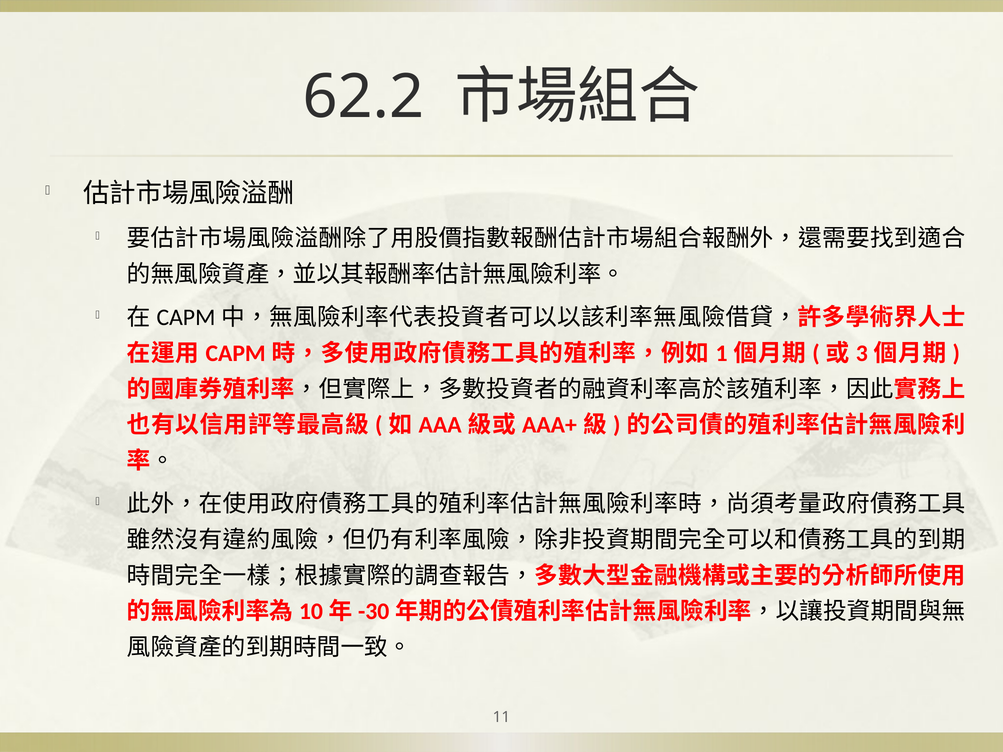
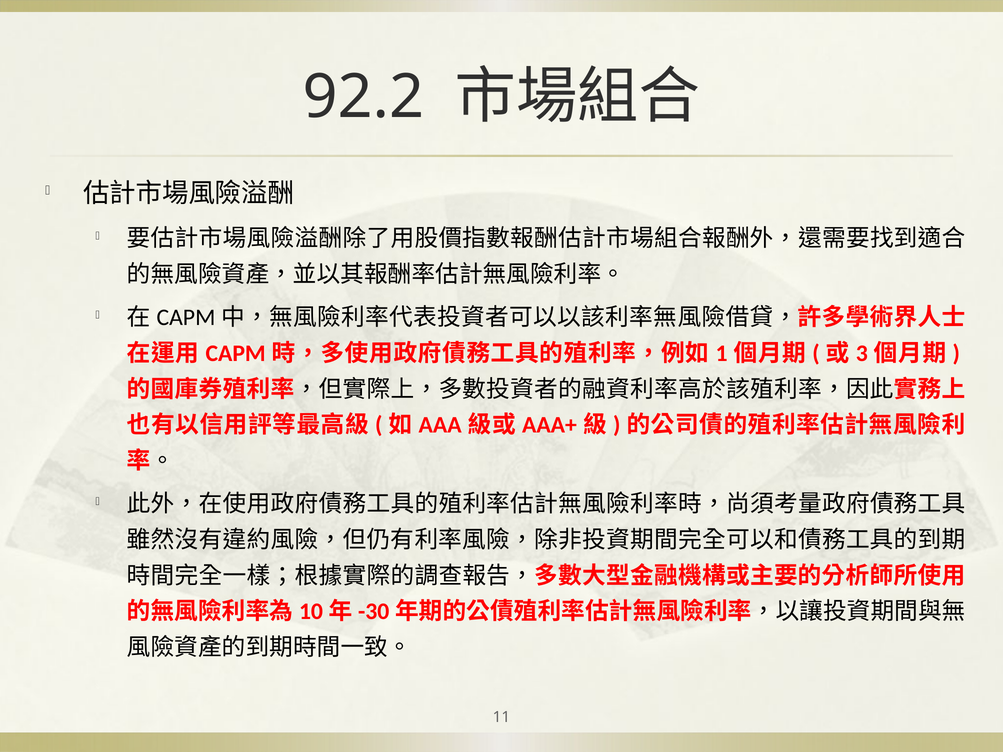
62.2: 62.2 -> 92.2 (363, 97)
